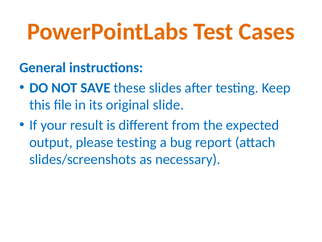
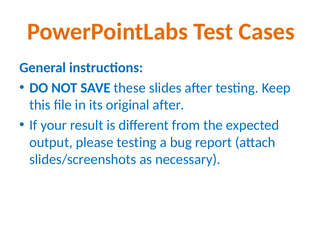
original slide: slide -> after (169, 105)
